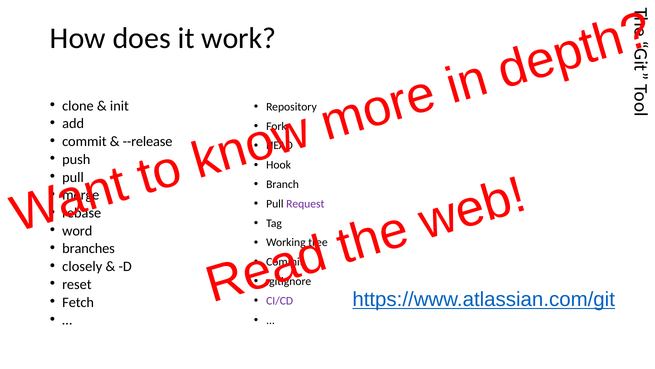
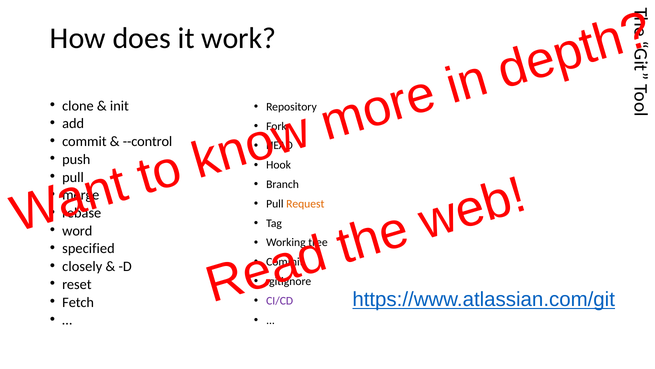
--release: --release -> --control (148, 141)
Request colour: purple -> orange (305, 204)
branches: branches -> specified (88, 248)
